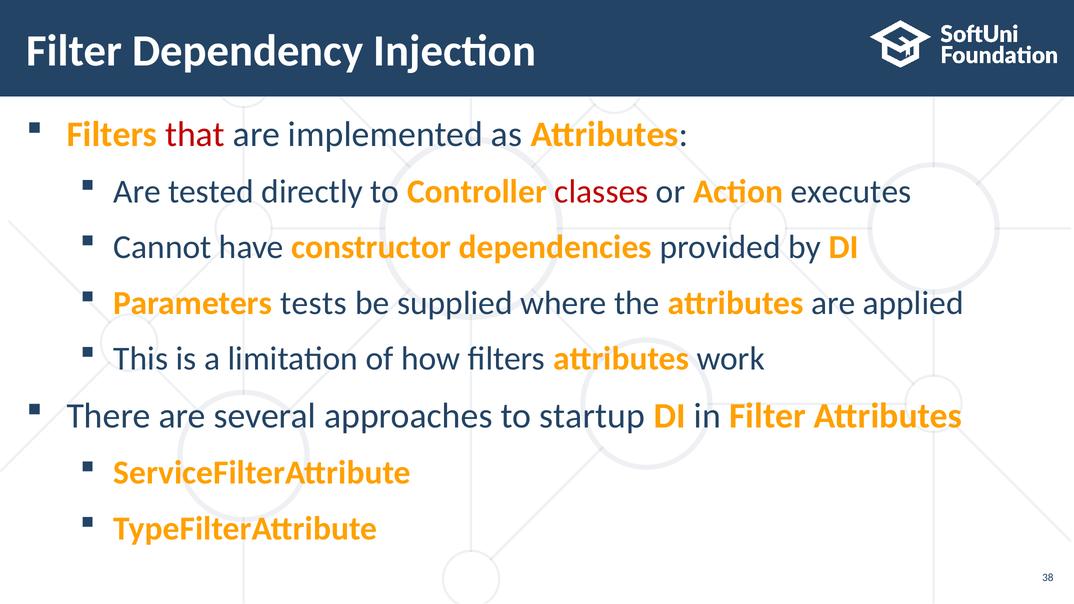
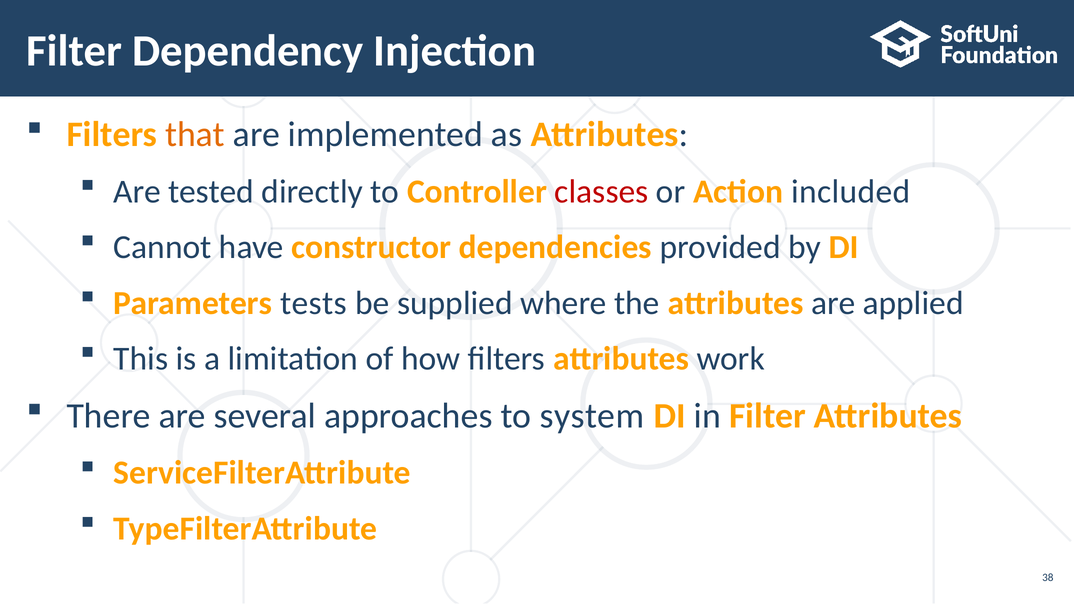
that colour: red -> orange (195, 135)
executes: executes -> included (851, 192)
startup: startup -> system (592, 416)
